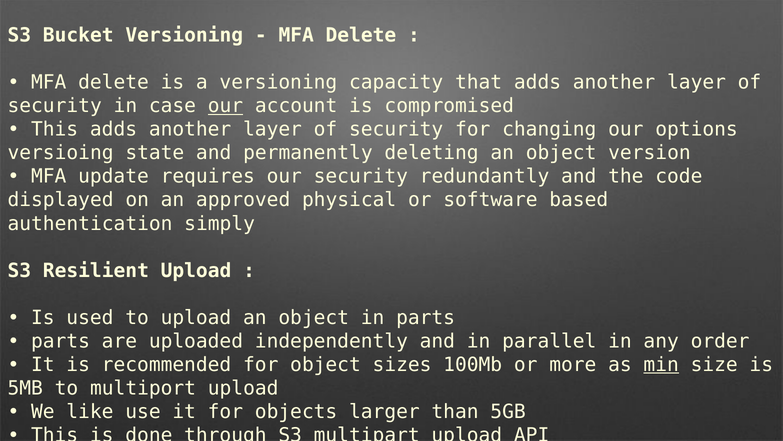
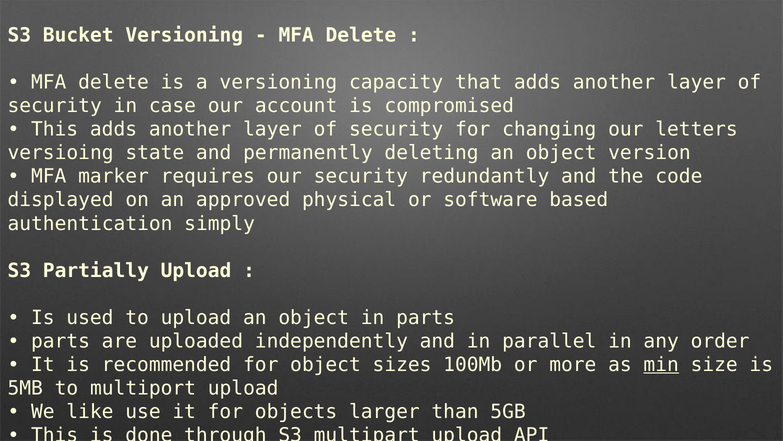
our underline: present -> none (225, 106)
options: options -> letters (697, 129)
update: update -> marker (113, 176)
Resilient: Resilient -> Partially (96, 270)
